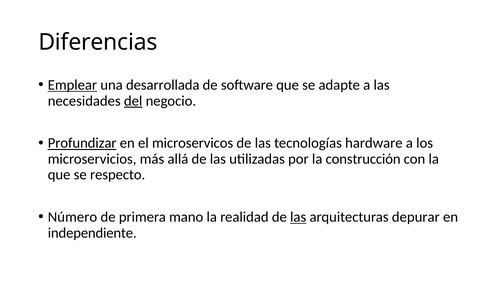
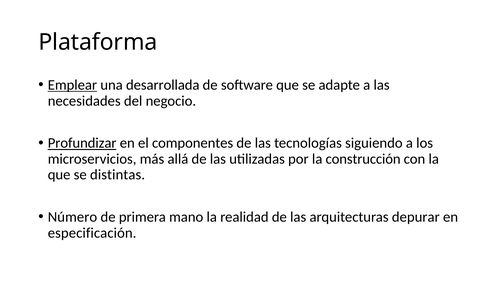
Diferencias: Diferencias -> Plataforma (98, 42)
del underline: present -> none (133, 101)
microservicos: microservicos -> componentes (193, 143)
hardware: hardware -> siguiendo (374, 143)
respecto: respecto -> distintas (118, 175)
las underline: present -> none (298, 217)
independiente: independiente -> especificación (92, 233)
